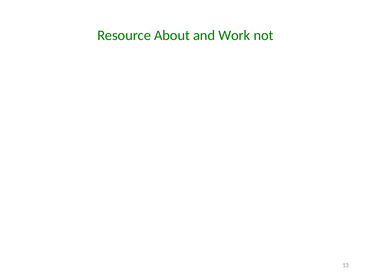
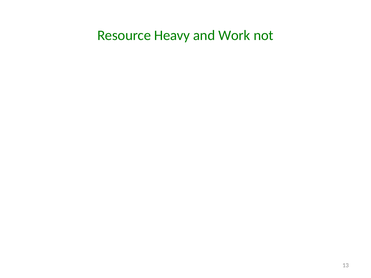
About: About -> Heavy (172, 35)
